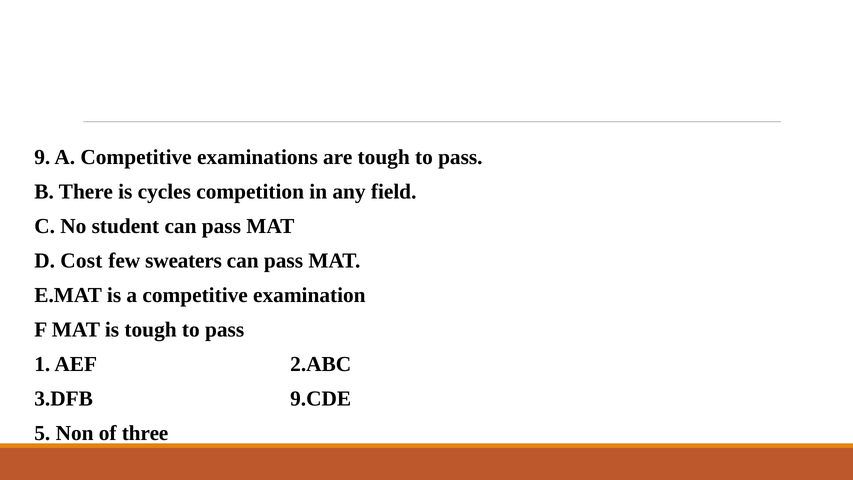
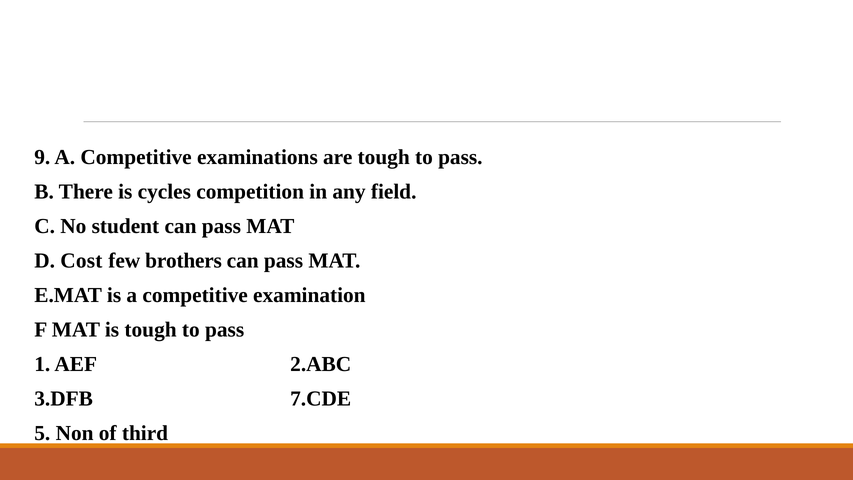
sweaters: sweaters -> brothers (184, 261)
9.CDE: 9.CDE -> 7.CDE (321, 399)
three: three -> third (145, 433)
